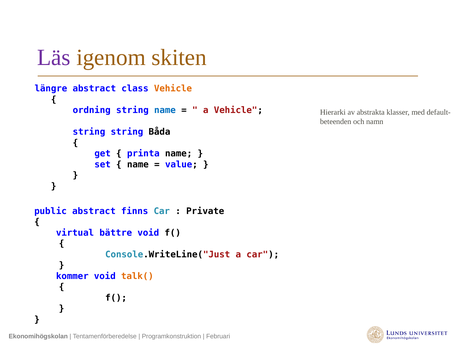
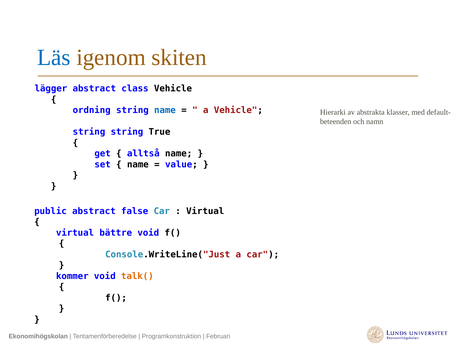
Läs colour: purple -> blue (54, 58)
längre: längre -> lägger (51, 89)
Vehicle colour: orange -> black (173, 89)
Båda: Båda -> True (159, 132)
printa: printa -> alltså (143, 153)
finns: finns -> false (135, 211)
Private: Private -> Virtual (205, 211)
